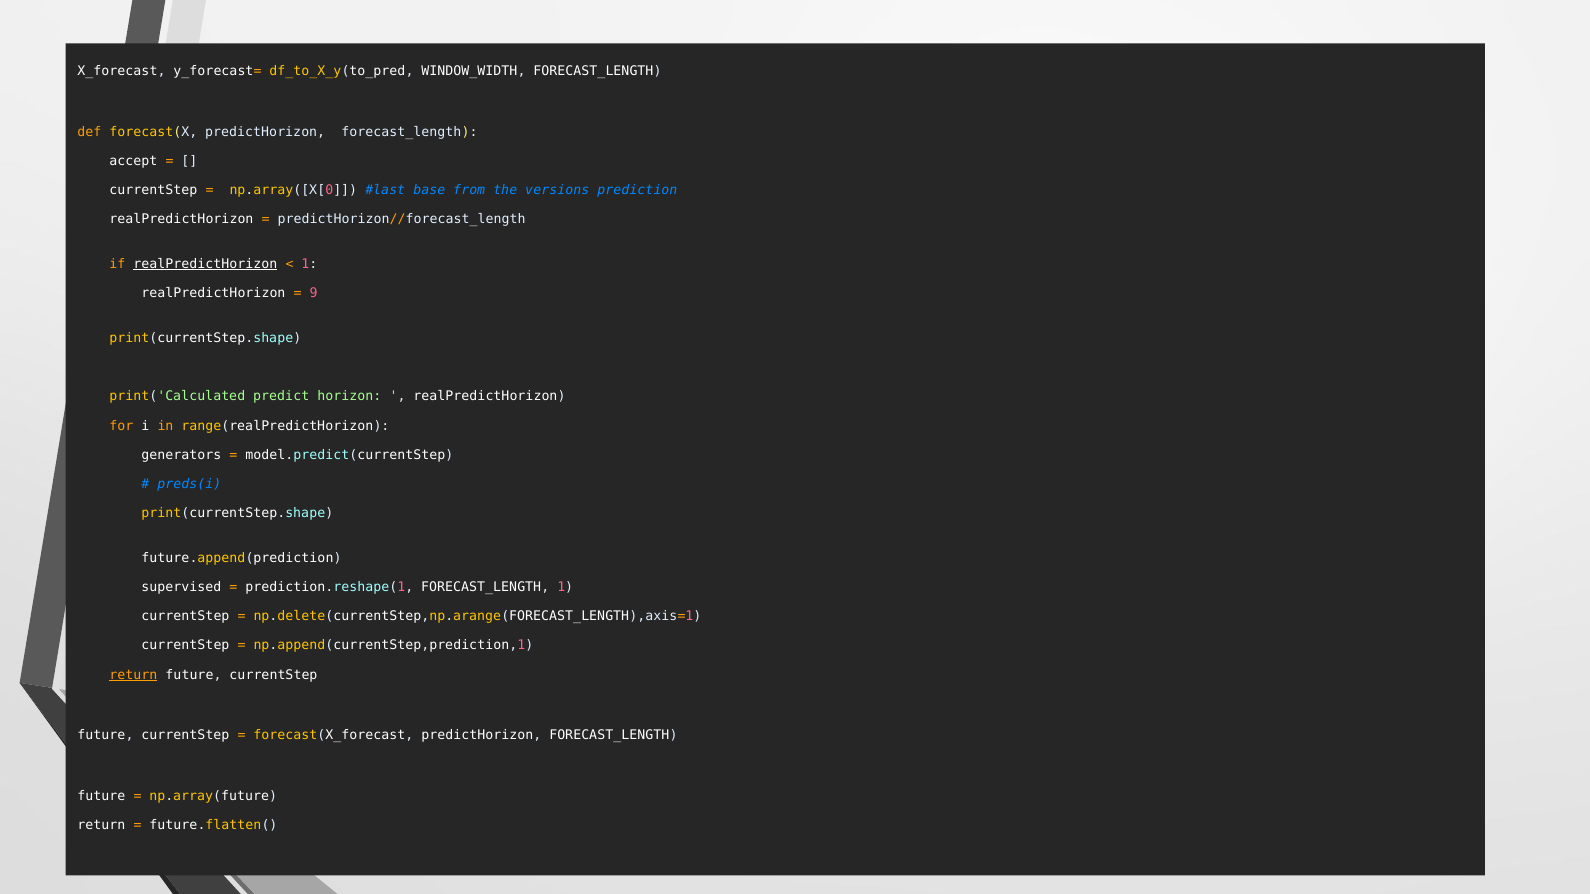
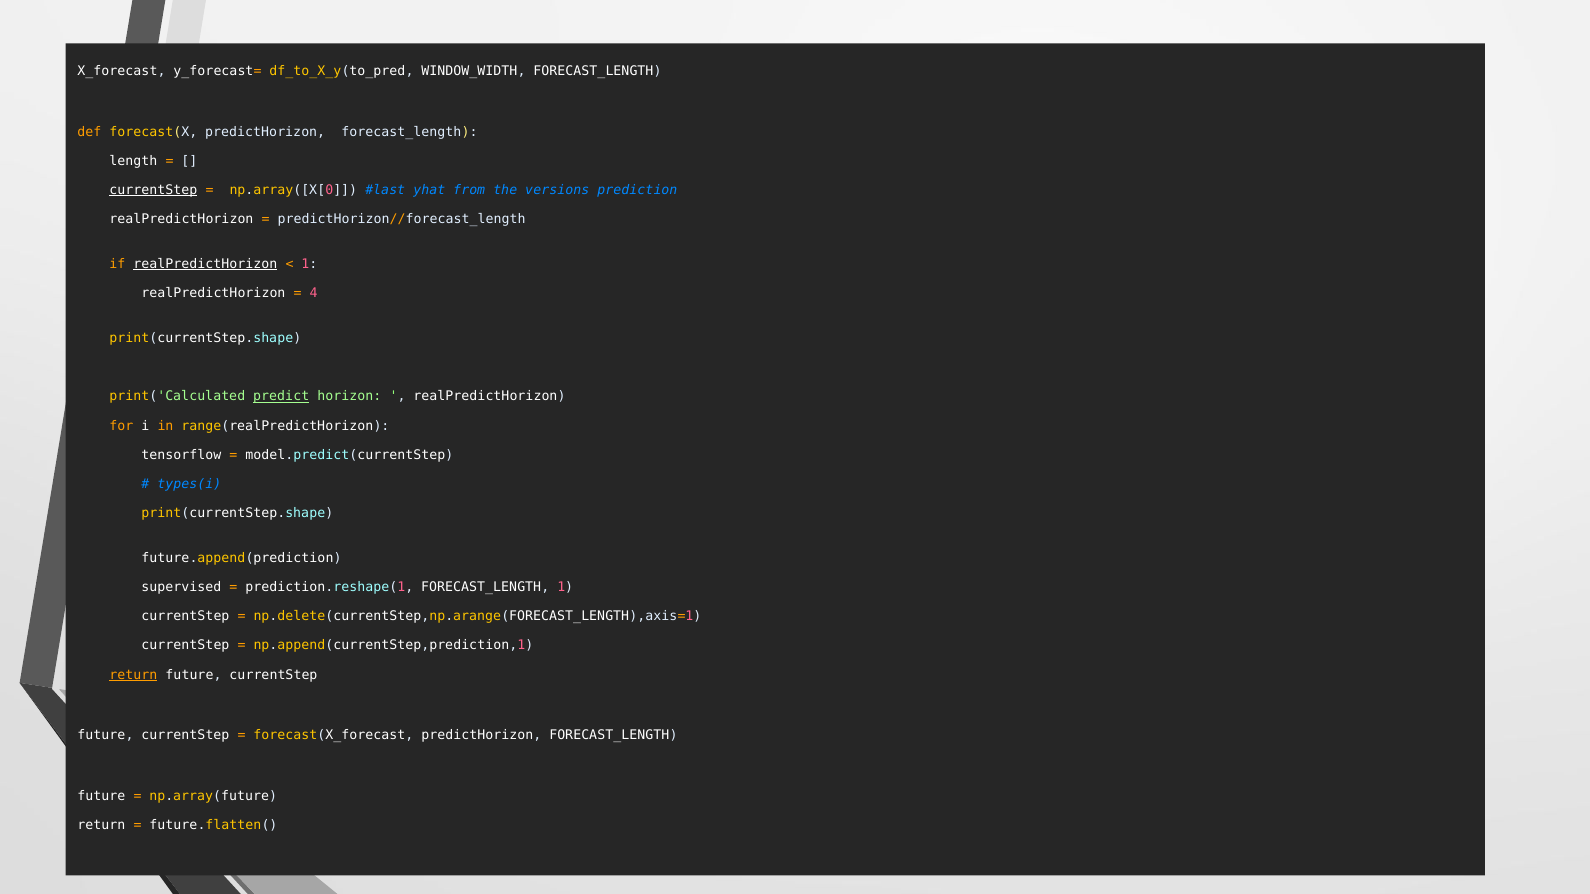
accept: accept -> length (133, 161)
currentStep underline: none -> present (153, 190)
base: base -> yhat (429, 190)
9: 9 -> 4 (314, 293)
predict underline: none -> present (281, 397)
generators: generators -> tensorflow (181, 455)
preds(i: preds(i -> types(i (189, 484)
